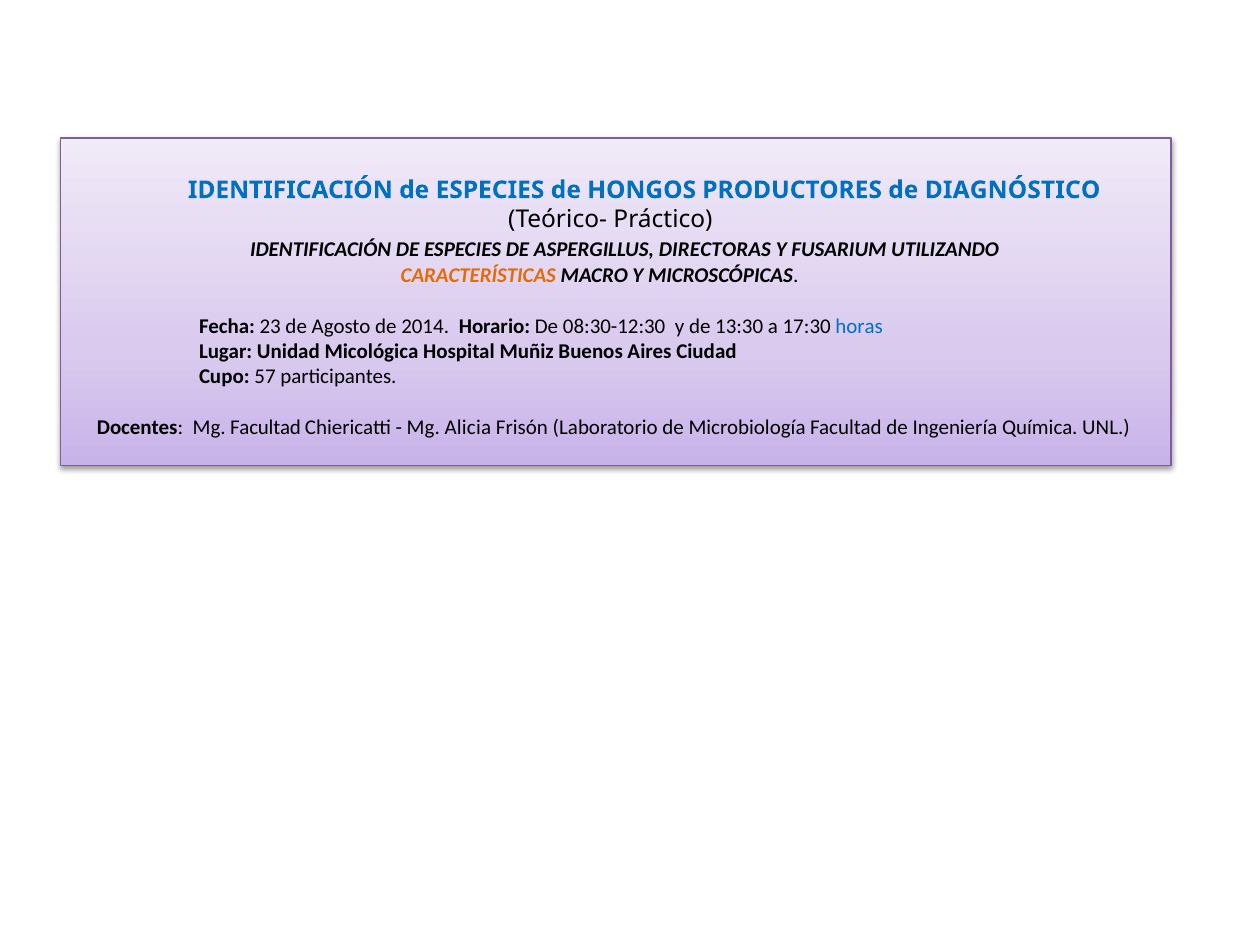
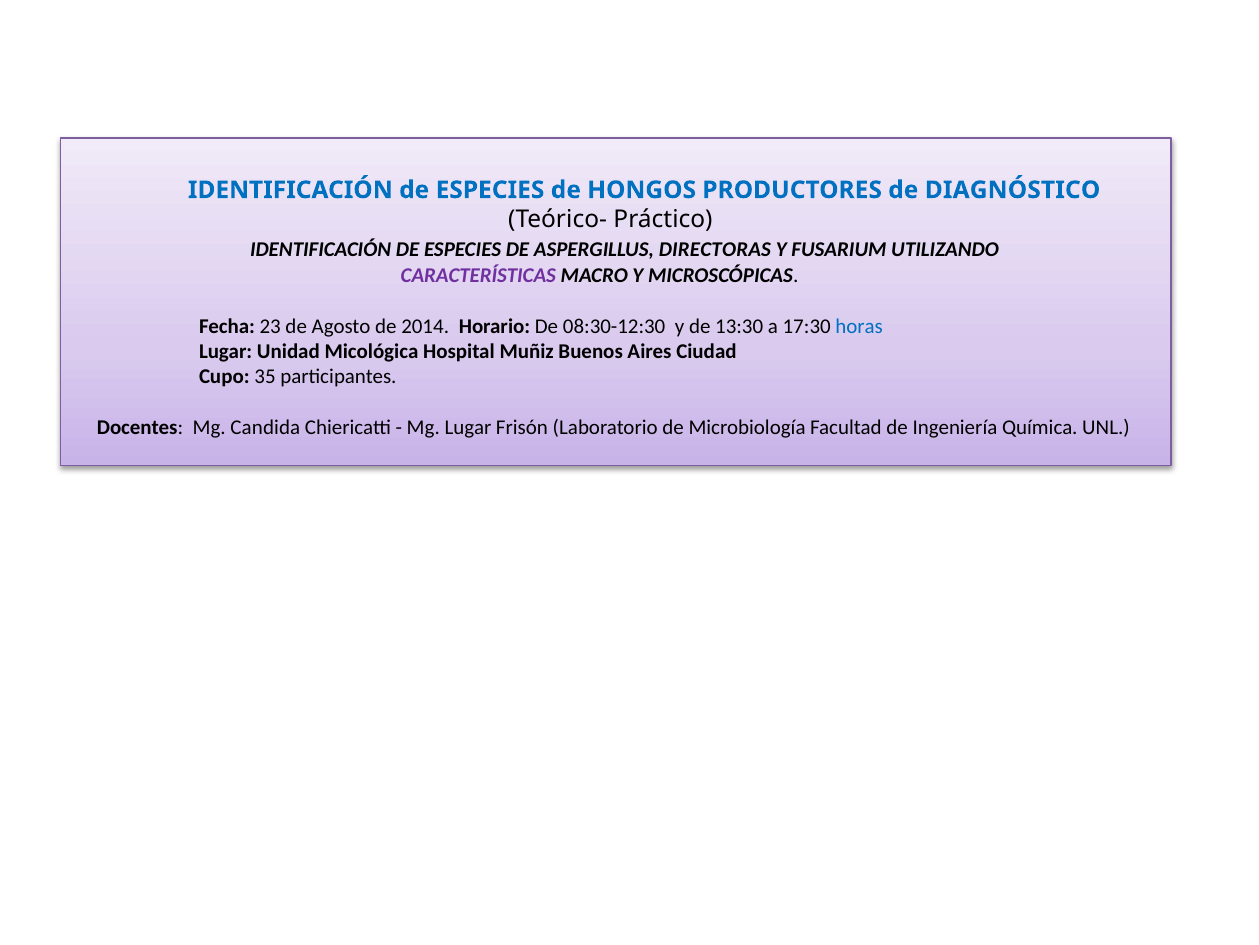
CARACTERÍSTICAS colour: orange -> purple (478, 276)
57: 57 -> 35 (265, 376)
Mg Facultad: Facultad -> Candida (265, 427)
Mg Alicia: Alicia -> Lugar (468, 427)
